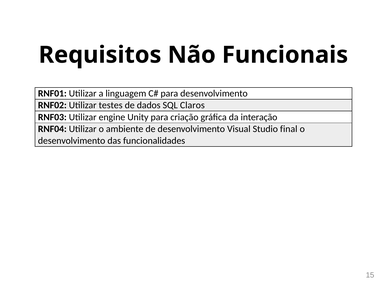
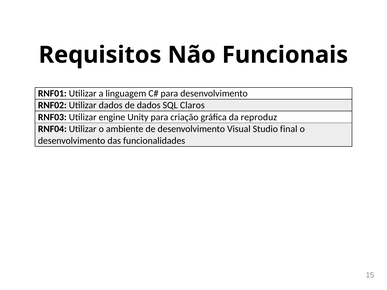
Utilizar testes: testes -> dados (111, 105)
interação: interação -> reproduz (259, 117)
